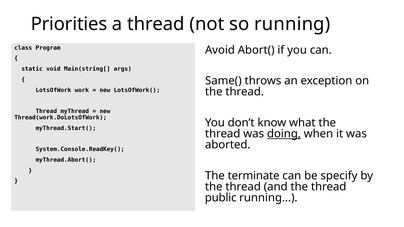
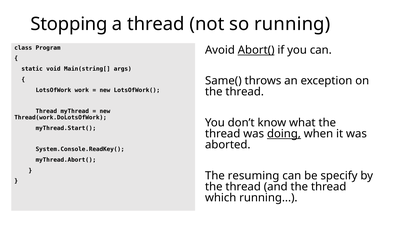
Priorities: Priorities -> Stopping (69, 24)
Abort( underline: none -> present (256, 50)
terminate: terminate -> resuming (254, 176)
public: public -> which (221, 198)
